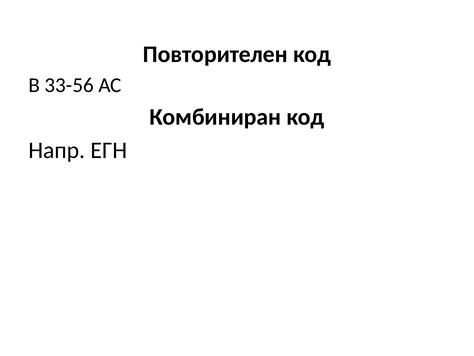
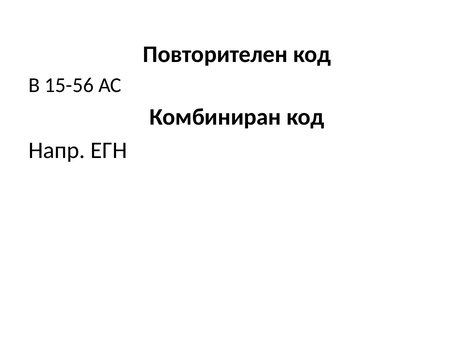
33-56: 33-56 -> 15-56 (69, 85)
